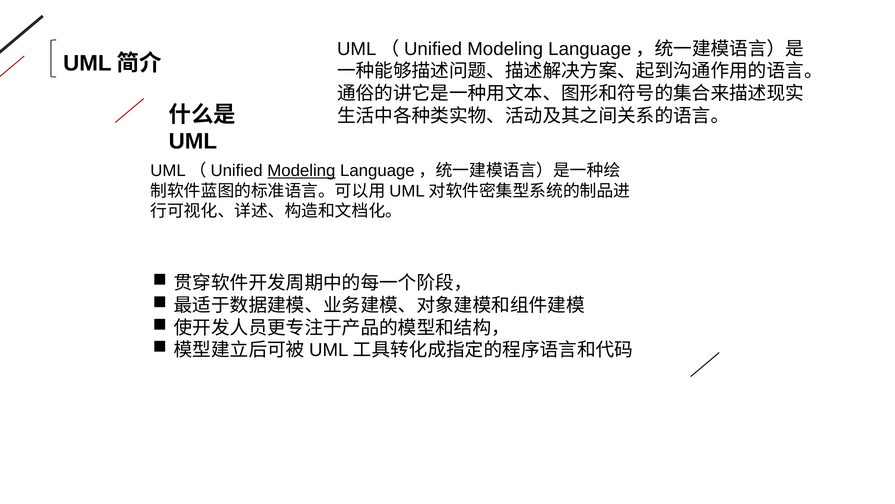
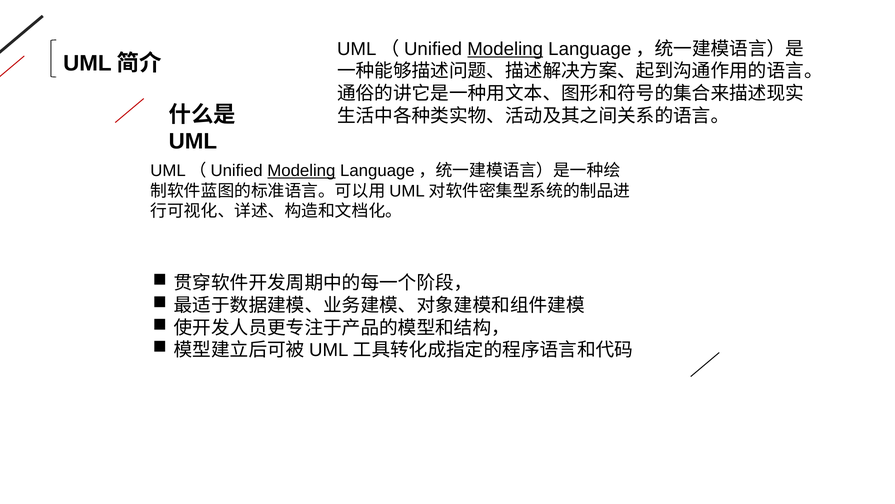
Modeling underline: none -> present (505, 49)
